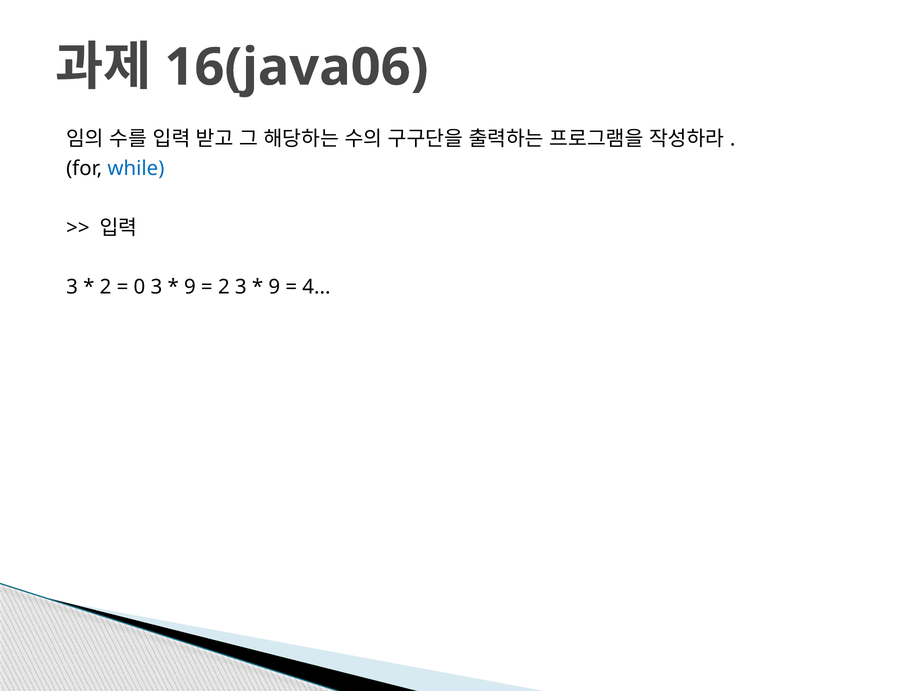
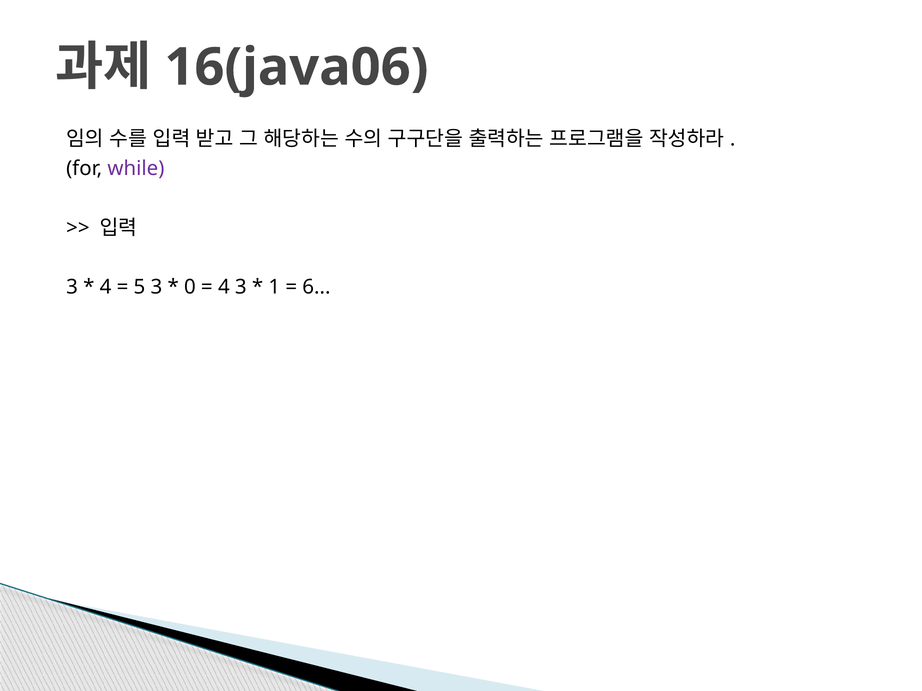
while colour: blue -> purple (136, 169)
2: 2 -> 4 (106, 287)
0: 0 -> 5 (139, 287)
9: 9 -> 0 (190, 287)
2: 2 -> 4 (224, 287)
9: 9 -> 1 (274, 287)
4: 4 -> 6 (316, 287)
